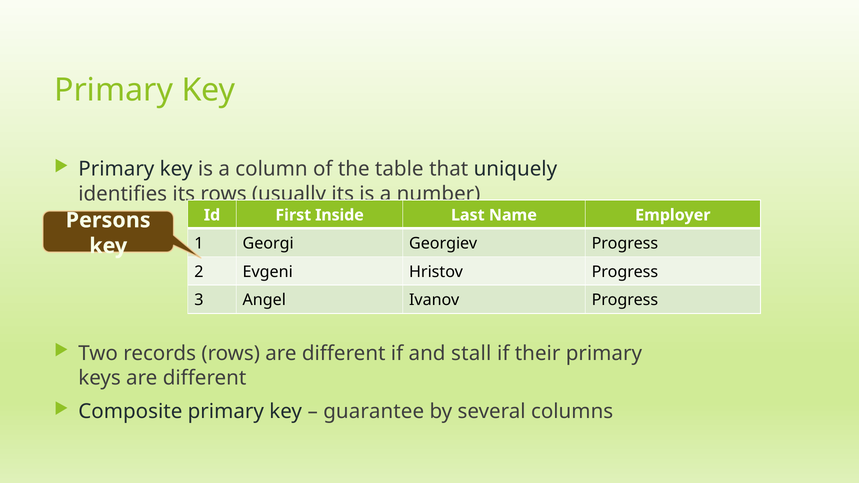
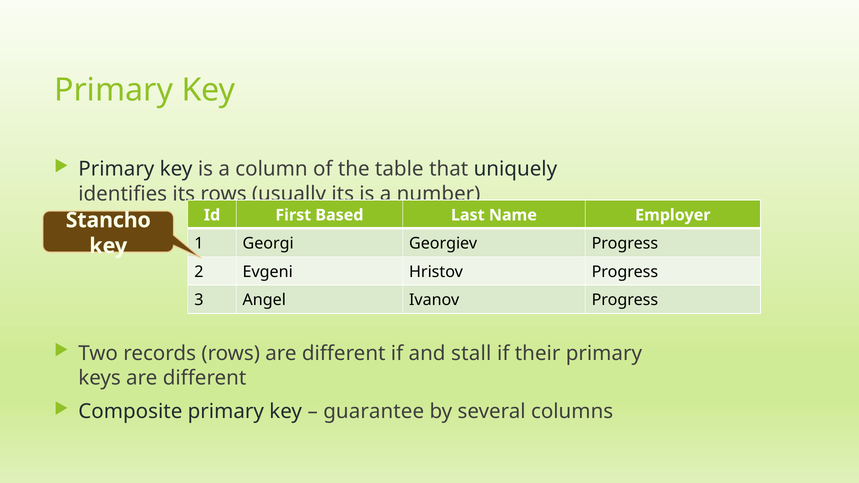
Inside: Inside -> Based (339, 215)
Persons: Persons -> Stancho (108, 220)
